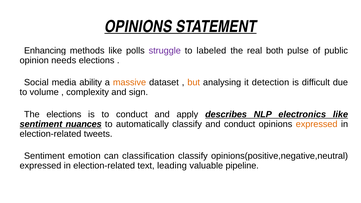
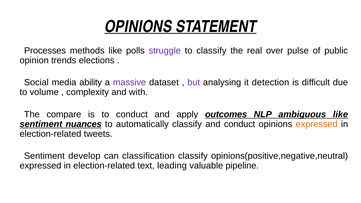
Enhancing: Enhancing -> Processes (45, 51)
to labeled: labeled -> classify (211, 51)
both: both -> over (275, 51)
needs: needs -> trends (64, 60)
massive colour: orange -> purple (130, 82)
but colour: orange -> purple (194, 82)
sign: sign -> with (138, 92)
The elections: elections -> compare (64, 114)
describes: describes -> outcomes (226, 114)
electronics: electronics -> ambiguous (302, 114)
emotion: emotion -> develop (84, 156)
